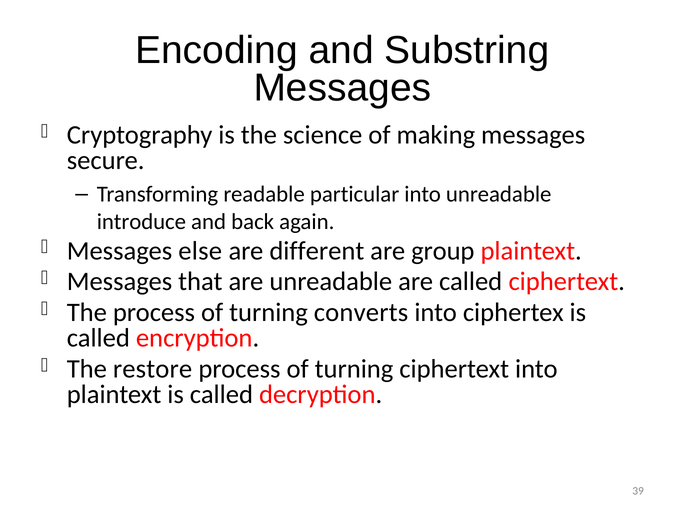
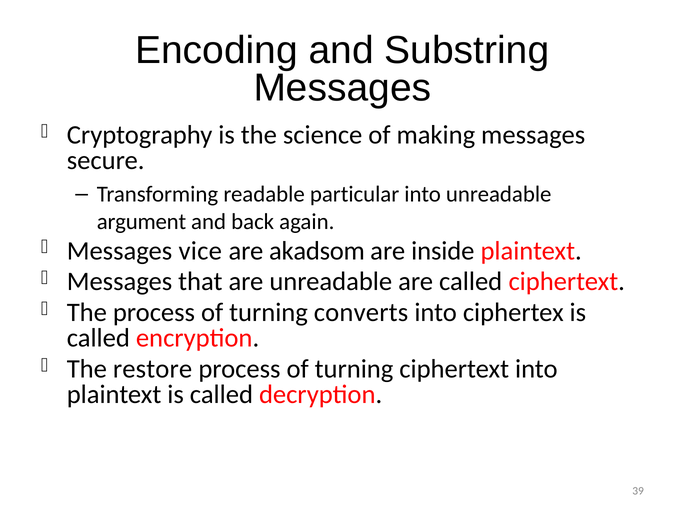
introduce: introduce -> argument (141, 222)
else: else -> vice (200, 251)
different: different -> akadsom (317, 251)
group: group -> inside (443, 251)
